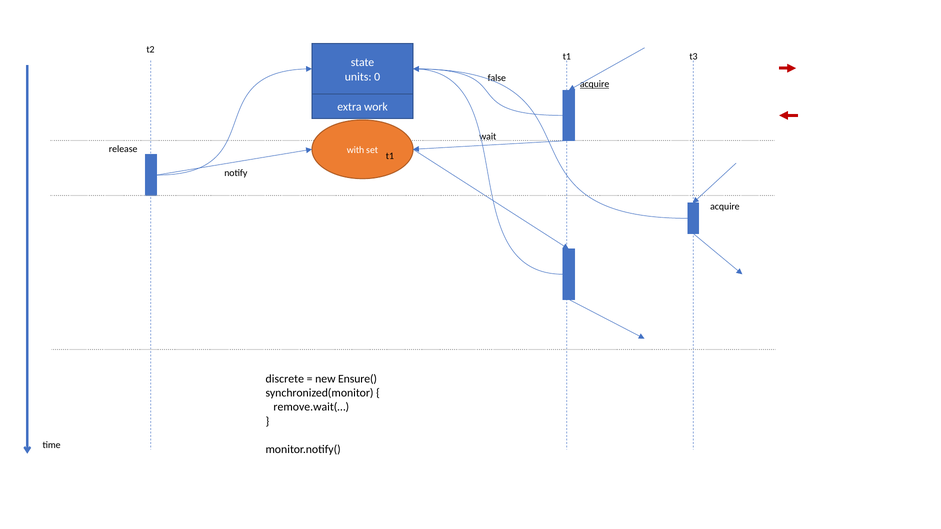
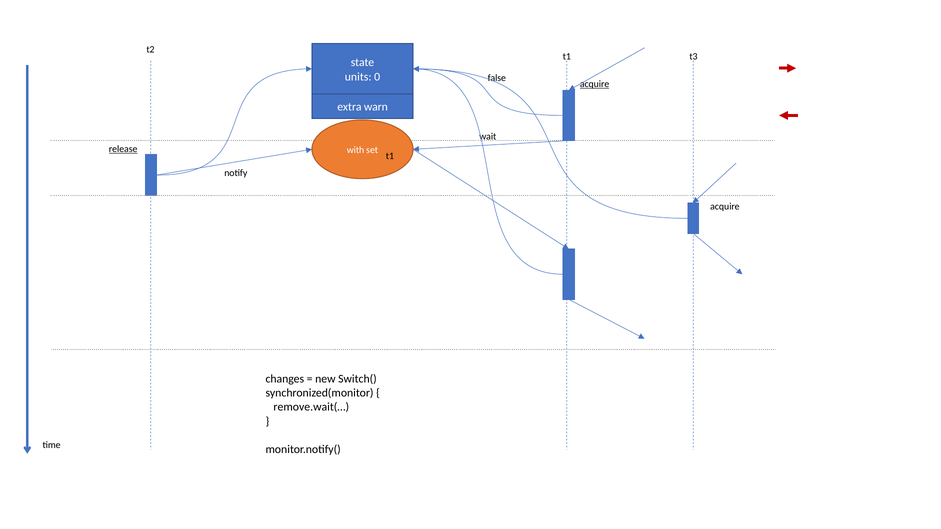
work: work -> warn (376, 107)
release underline: none -> present (123, 149)
discrete: discrete -> changes (285, 379)
Ensure(: Ensure( -> Switch( (358, 379)
